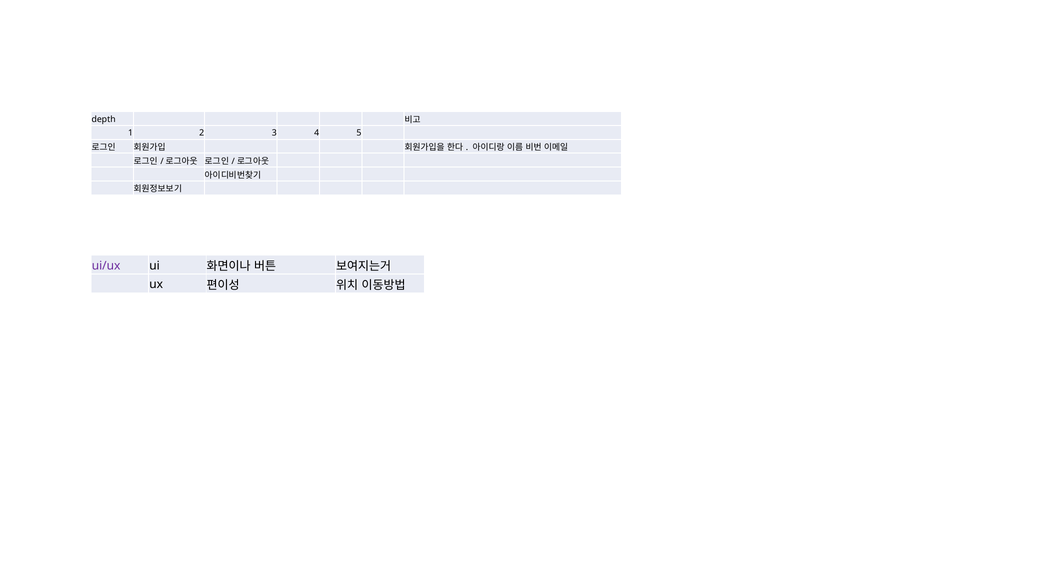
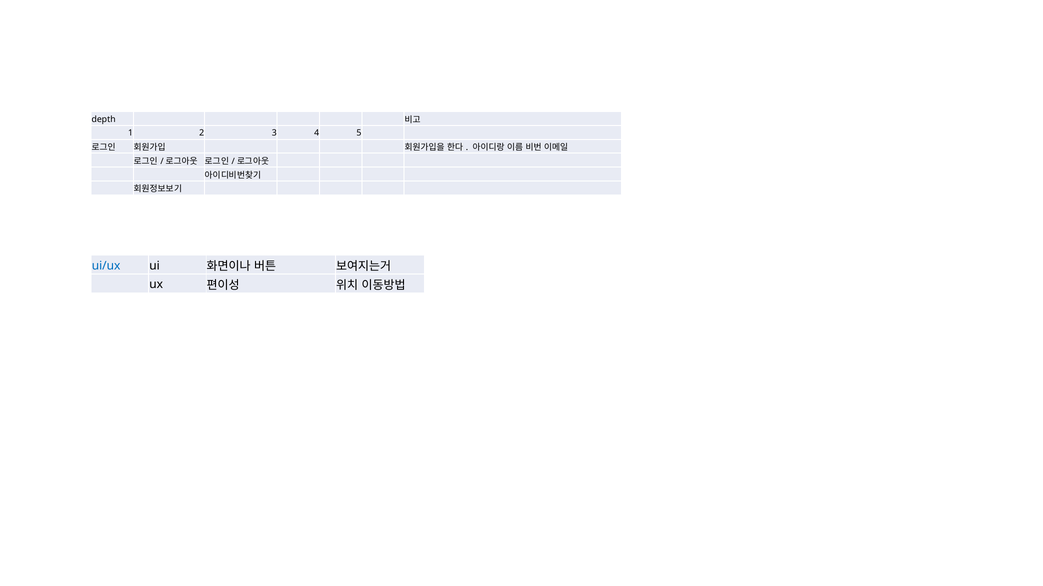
ui/ux colour: purple -> blue (106, 266)
